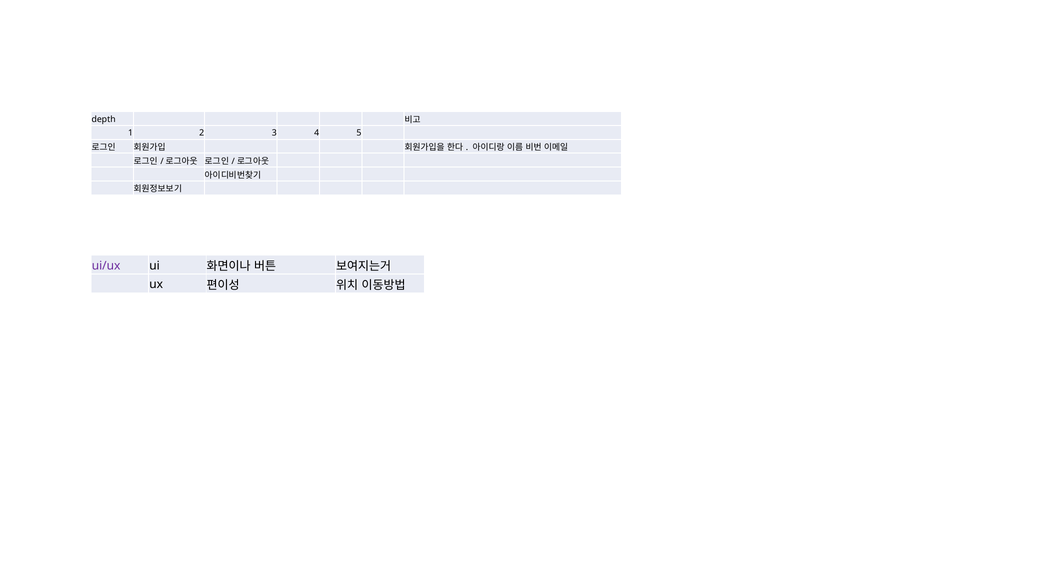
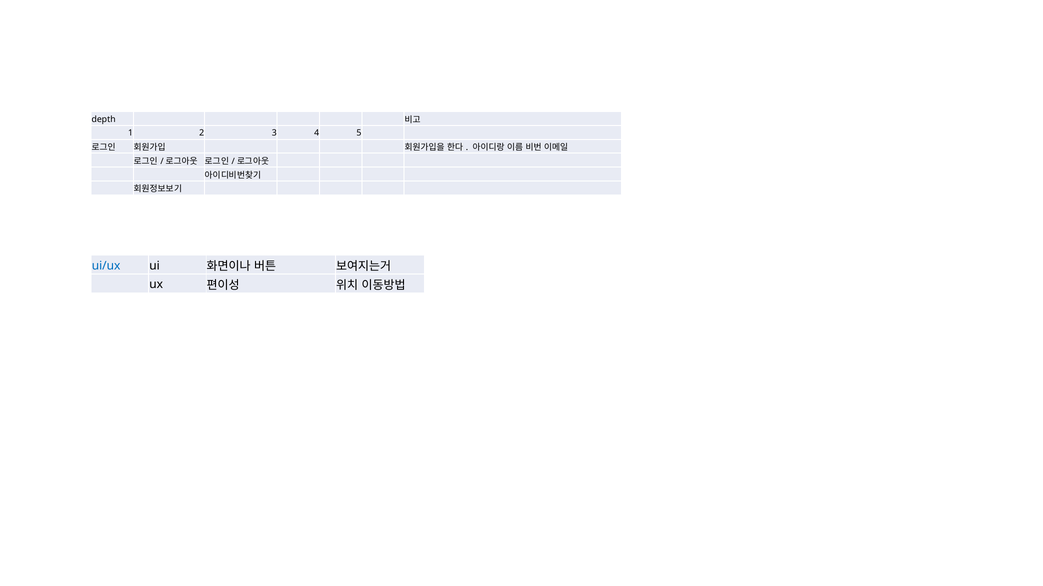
ui/ux colour: purple -> blue (106, 266)
